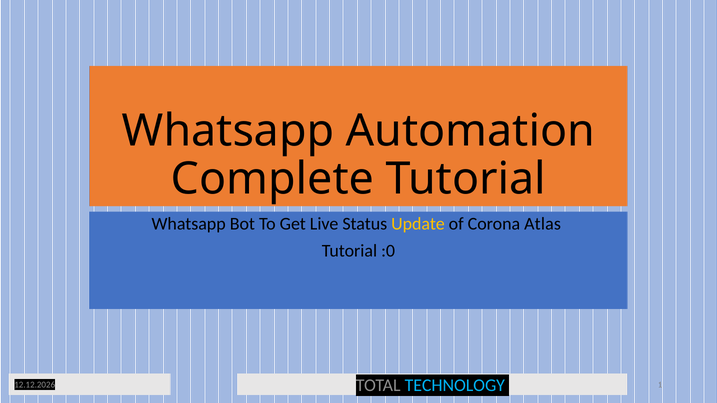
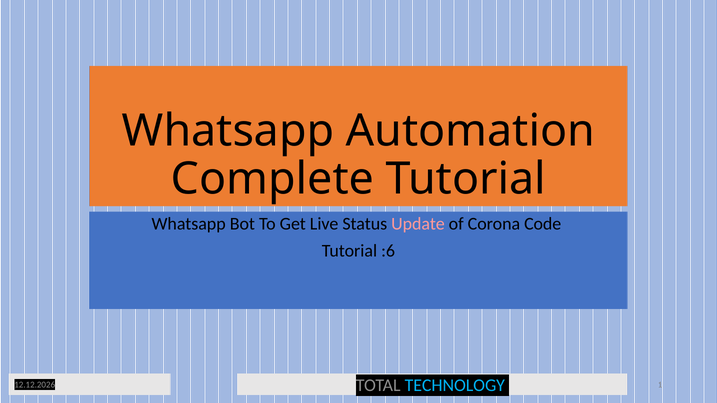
Update colour: yellow -> pink (418, 224)
Atlas: Atlas -> Code (543, 224)
:0: :0 -> :6 (388, 251)
